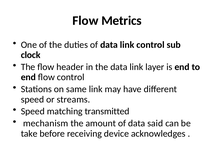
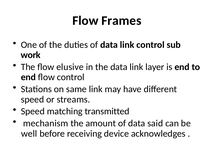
Metrics: Metrics -> Frames (121, 21)
clock: clock -> work (31, 55)
header: header -> elusive (70, 67)
take: take -> well (29, 134)
